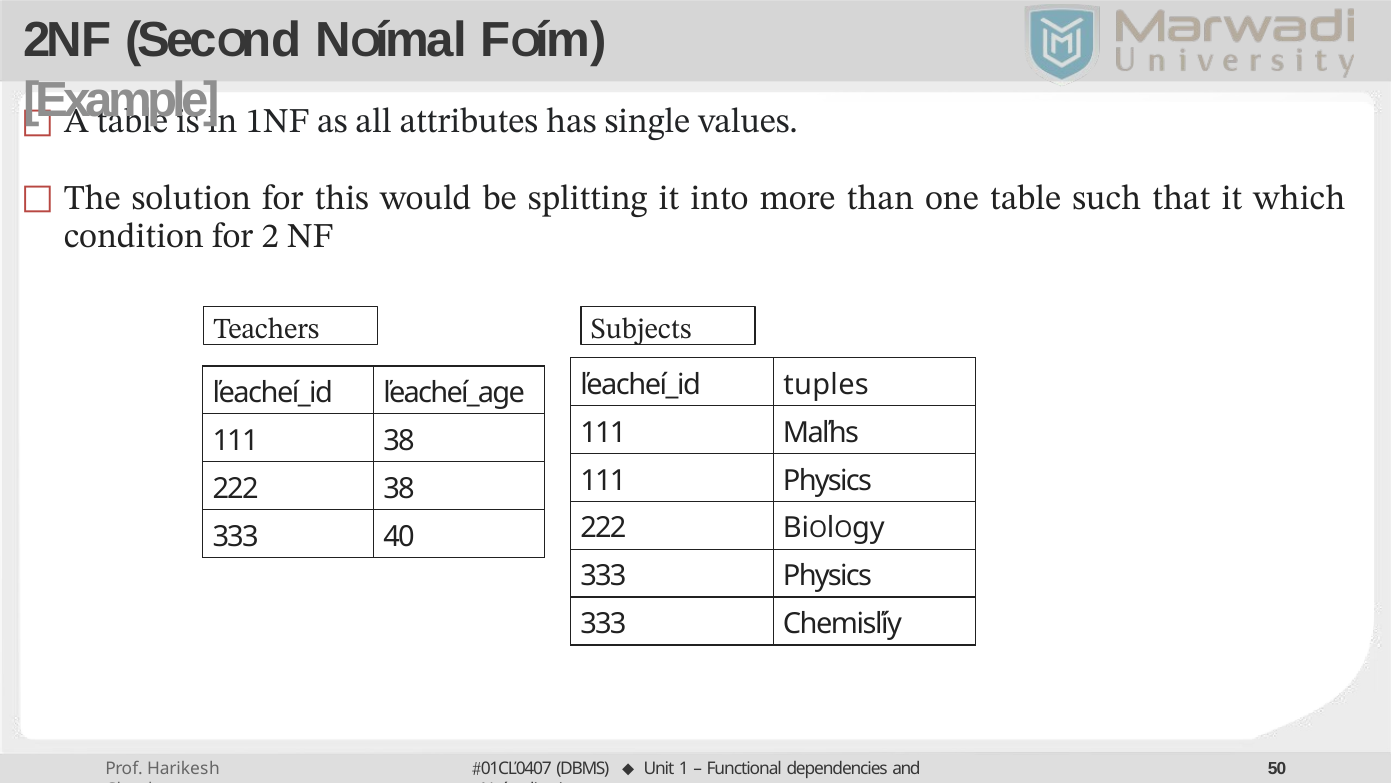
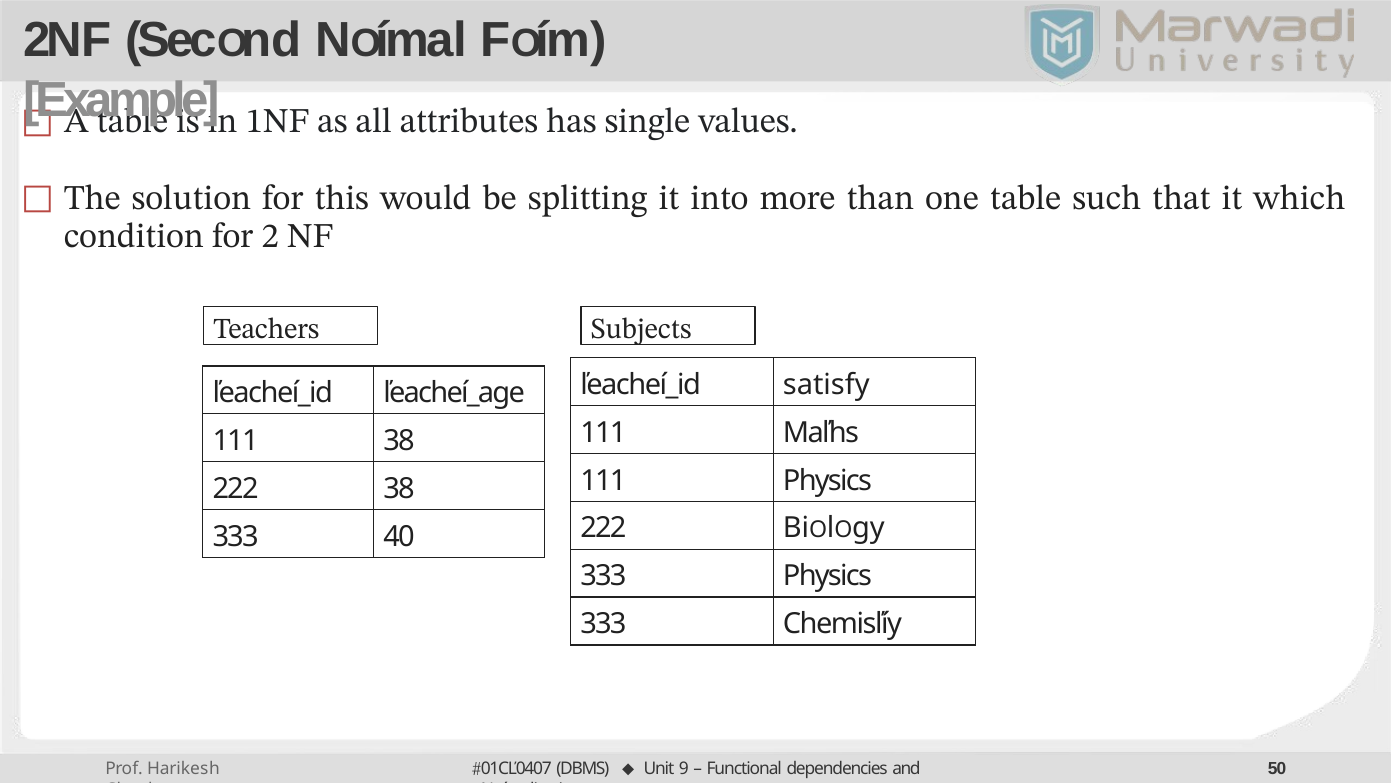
tuples: tuples -> satisfy (826, 384)
1: 1 -> 9 (684, 768)
